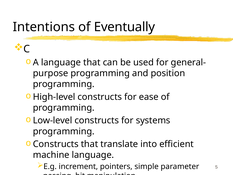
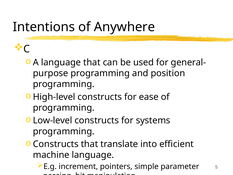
Eventually: Eventually -> Anywhere (124, 27)
